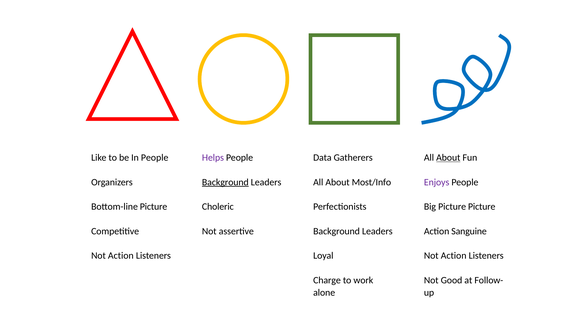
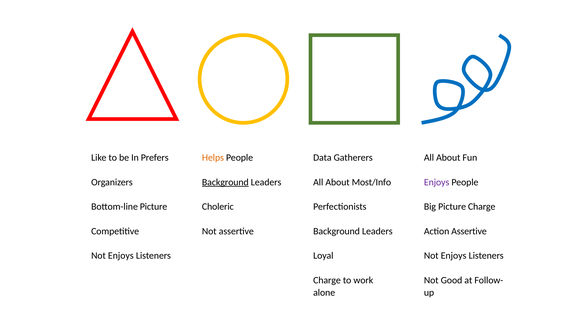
In People: People -> Prefers (155, 158)
Helps colour: purple -> orange (213, 158)
About underline: present -> none (448, 158)
Picture Picture: Picture -> Charge (482, 207)
Action Sanguine: Sanguine -> Assertive (469, 231)
Action: Action -> Enjoys (121, 256)
Action: Action -> Enjoys (454, 256)
